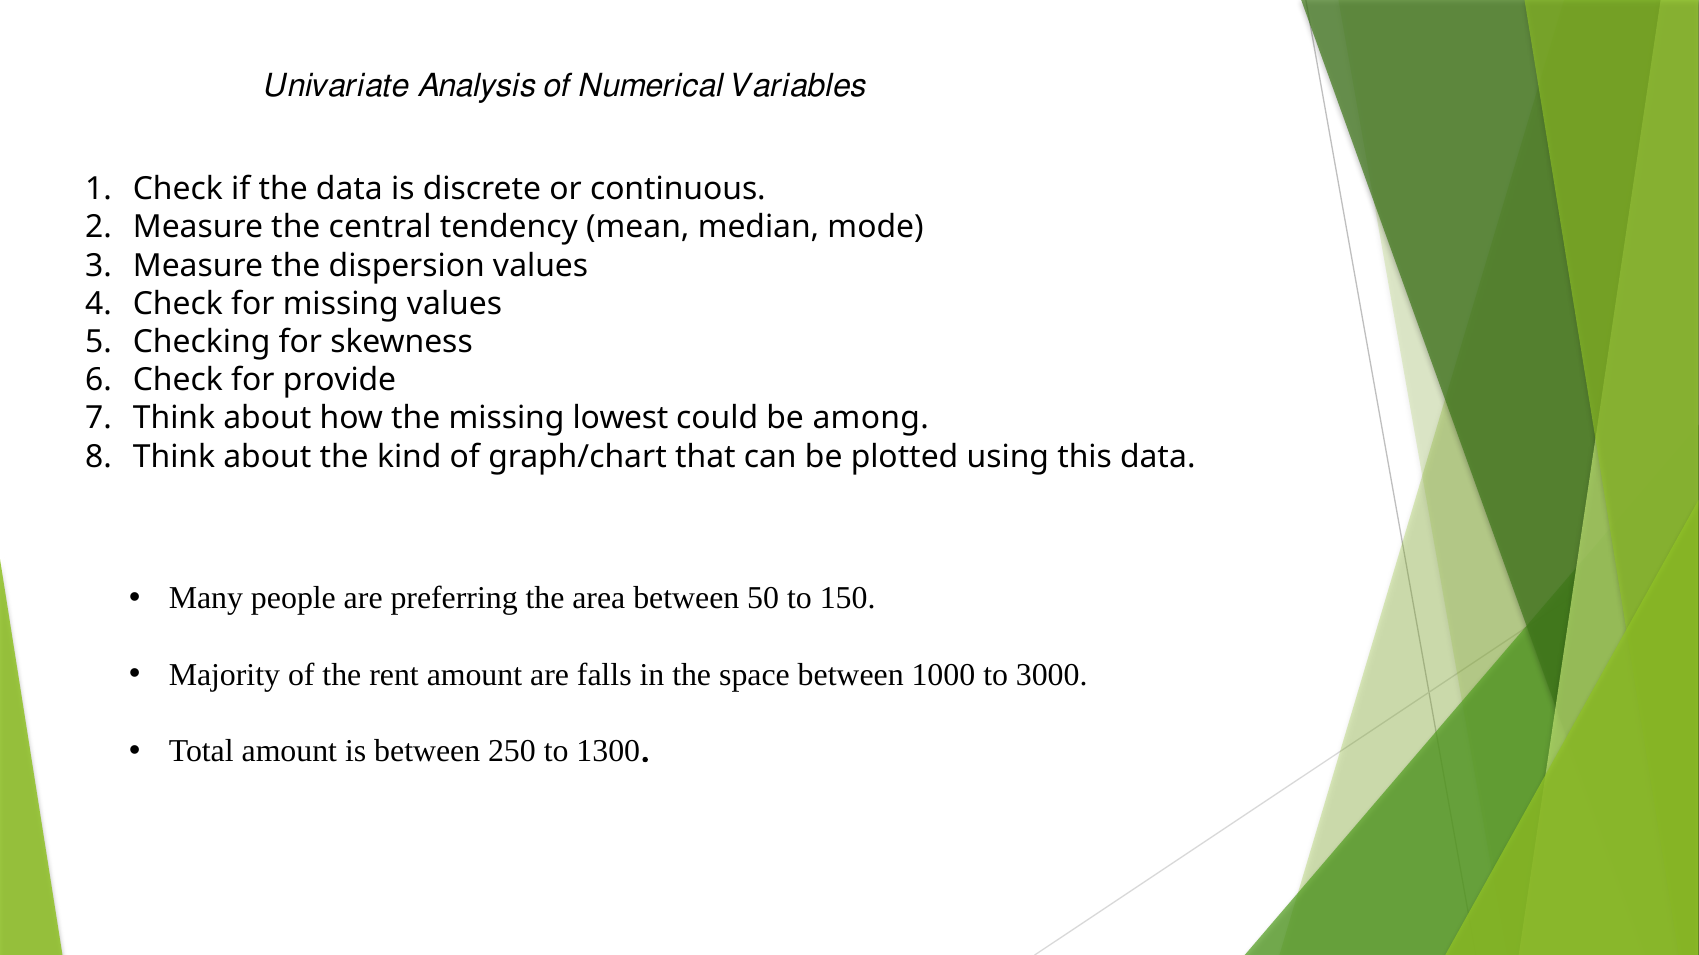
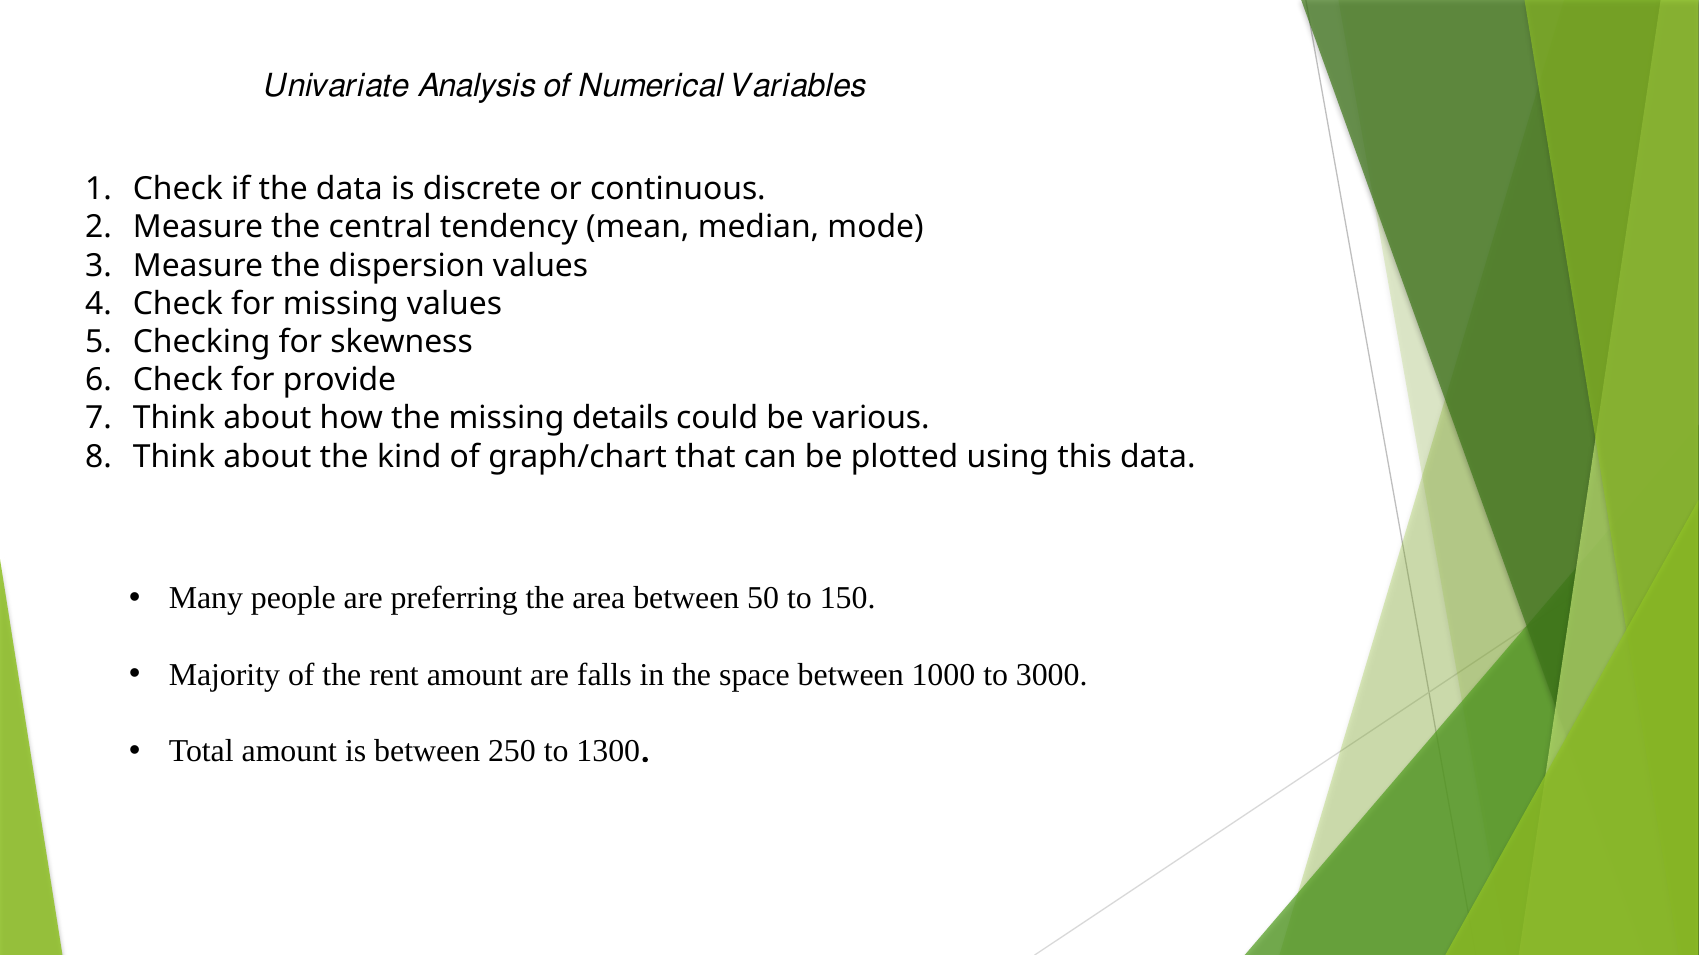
lowest: lowest -> details (620, 419)
among: among -> various (871, 419)
